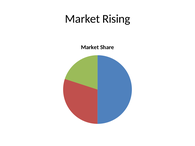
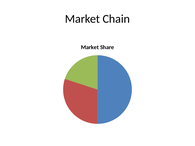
Rising: Rising -> Chain (116, 19)
